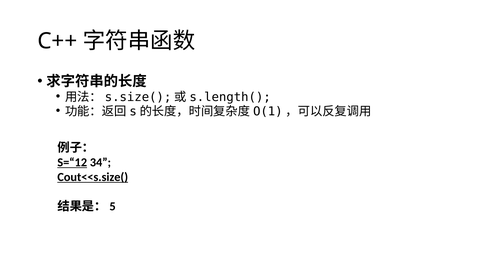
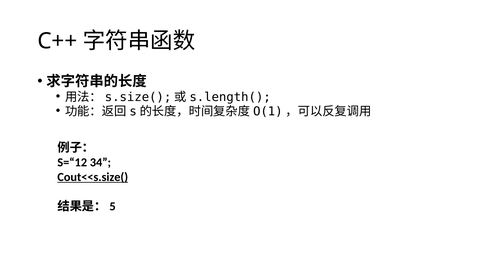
S=“12 underline: present -> none (72, 163)
